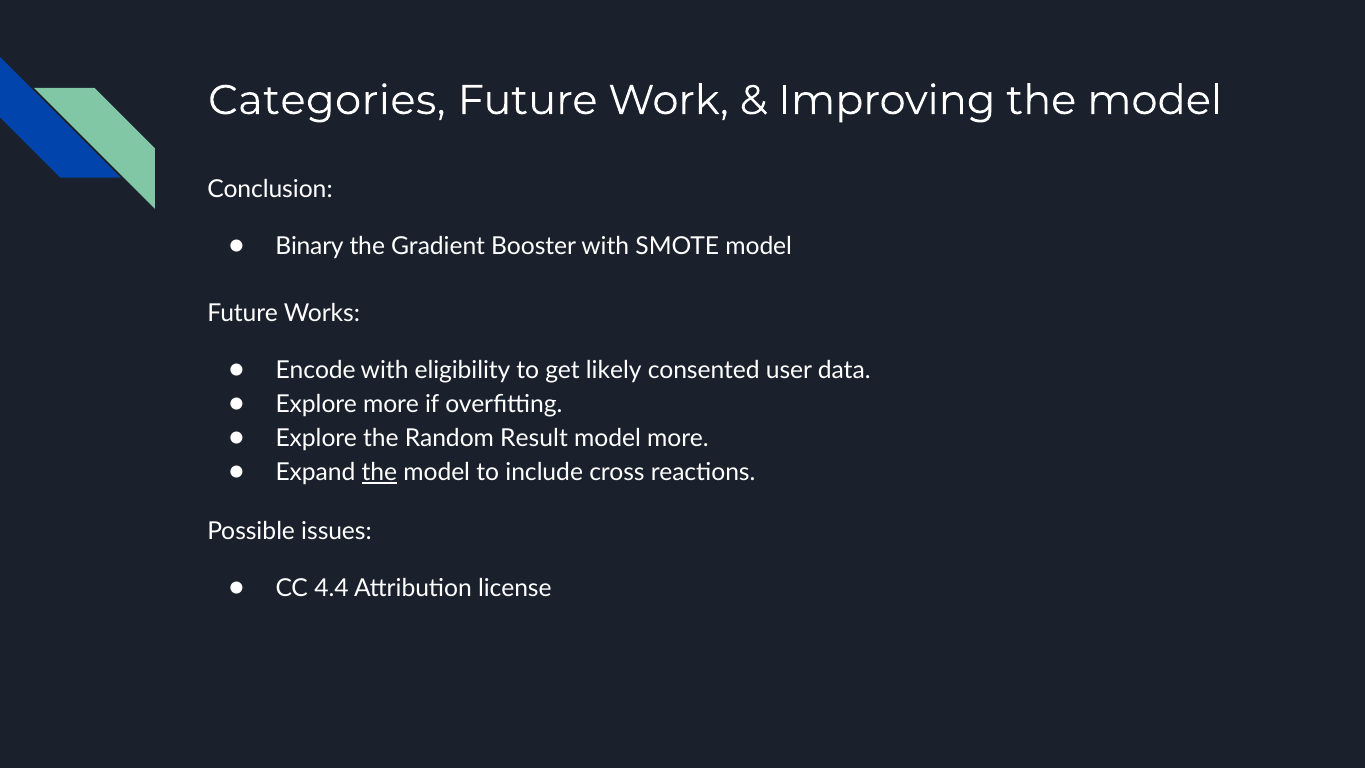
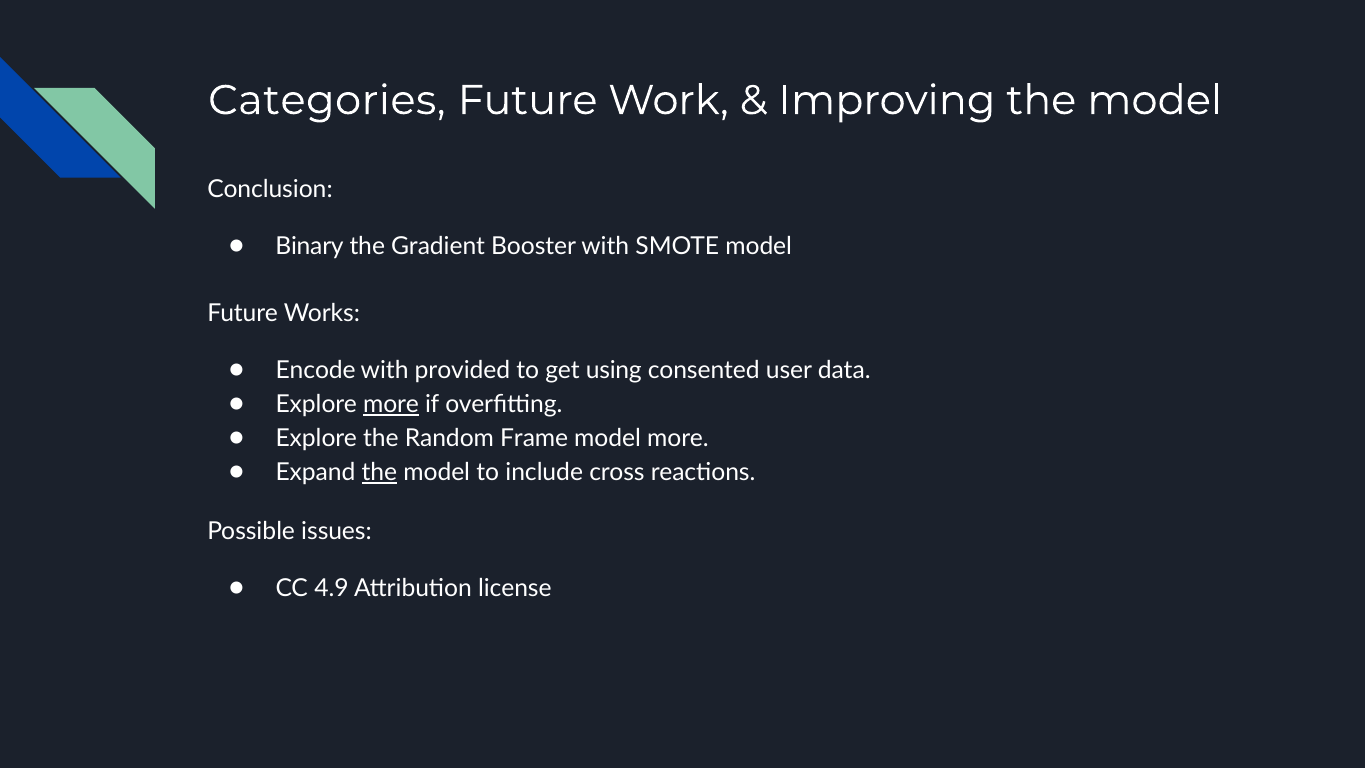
eligibility: eligibility -> provided (462, 370)
likely: likely -> using (614, 370)
more underline: none -> present (391, 404)
Result: Result -> Frame (534, 438)
4.4: 4.4 -> 4.9 (331, 588)
